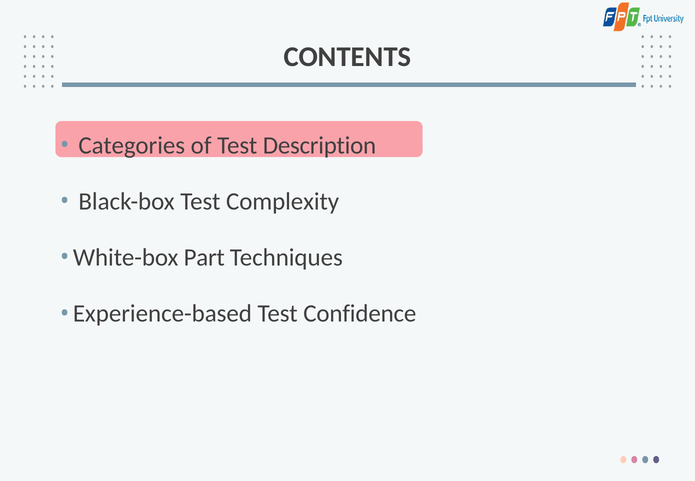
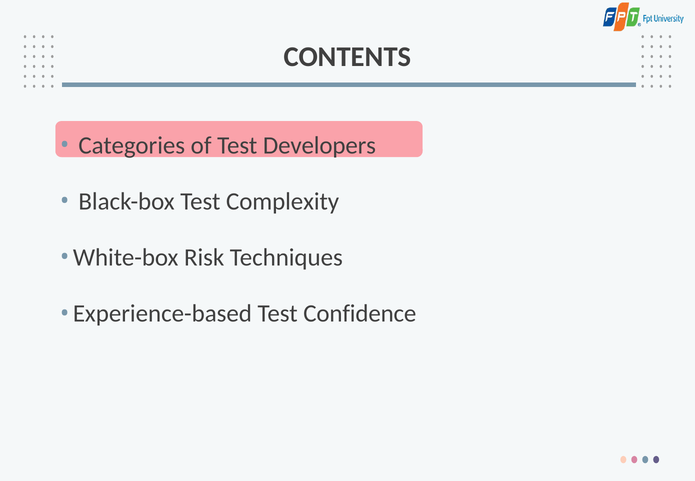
Description: Description -> Developers (319, 146)
Part: Part -> Risk (204, 258)
